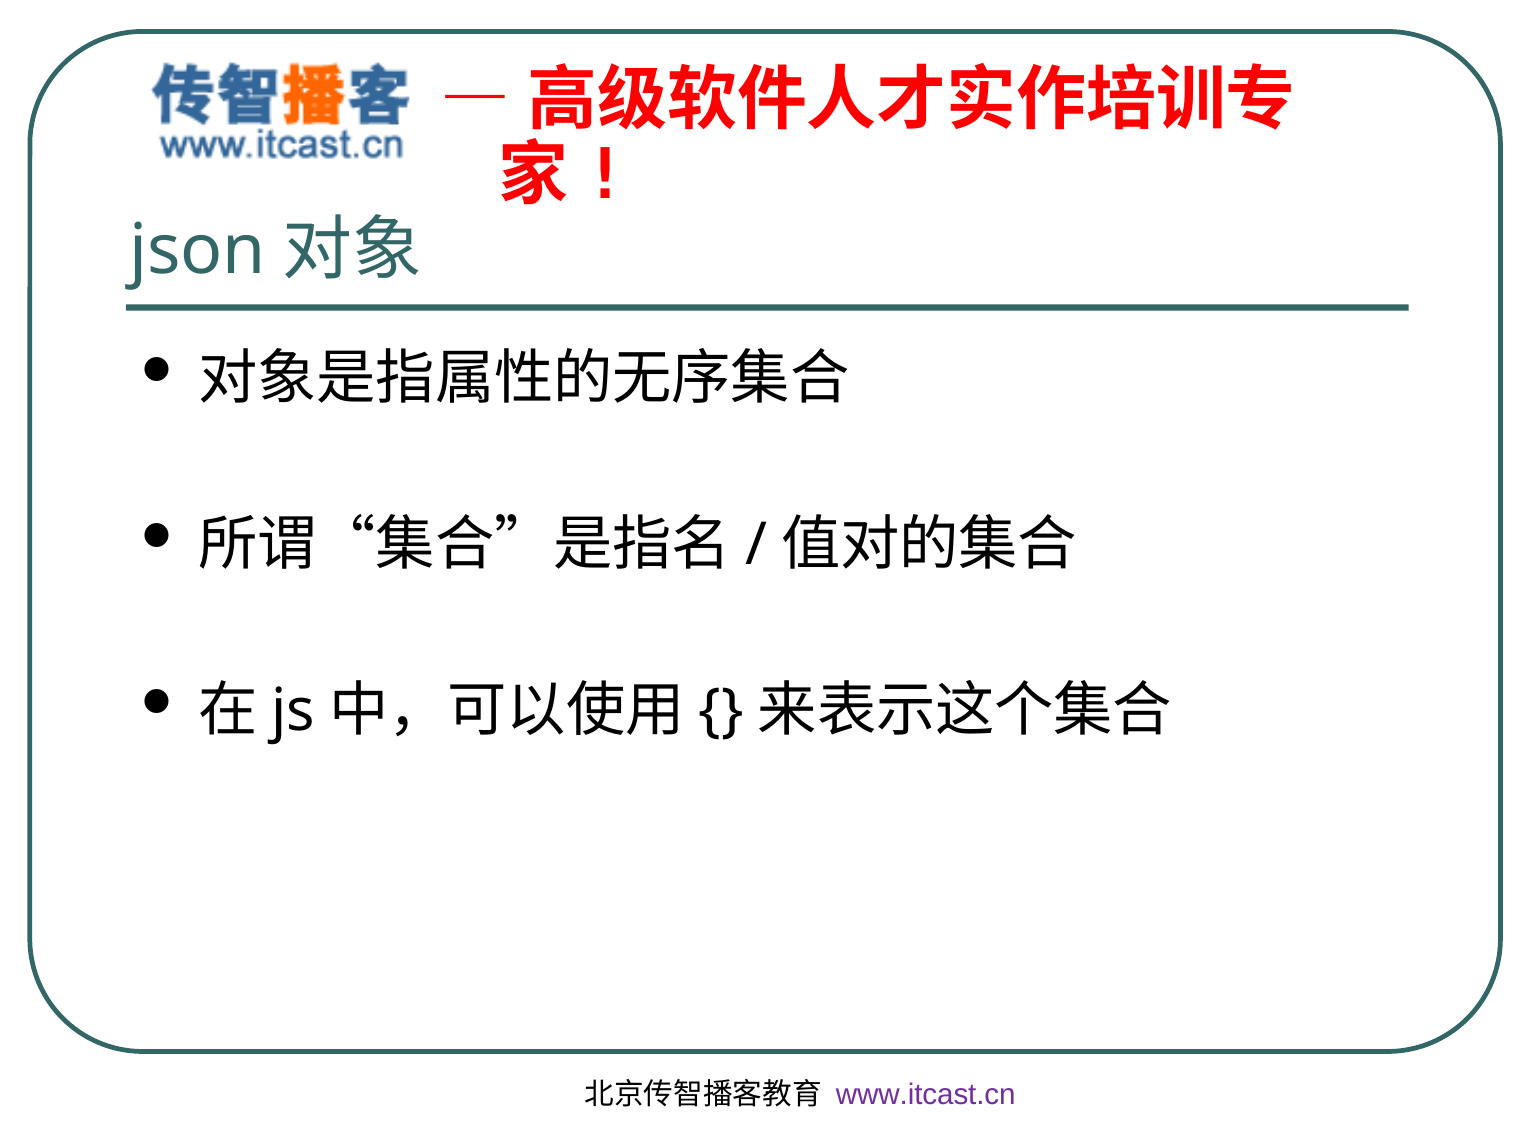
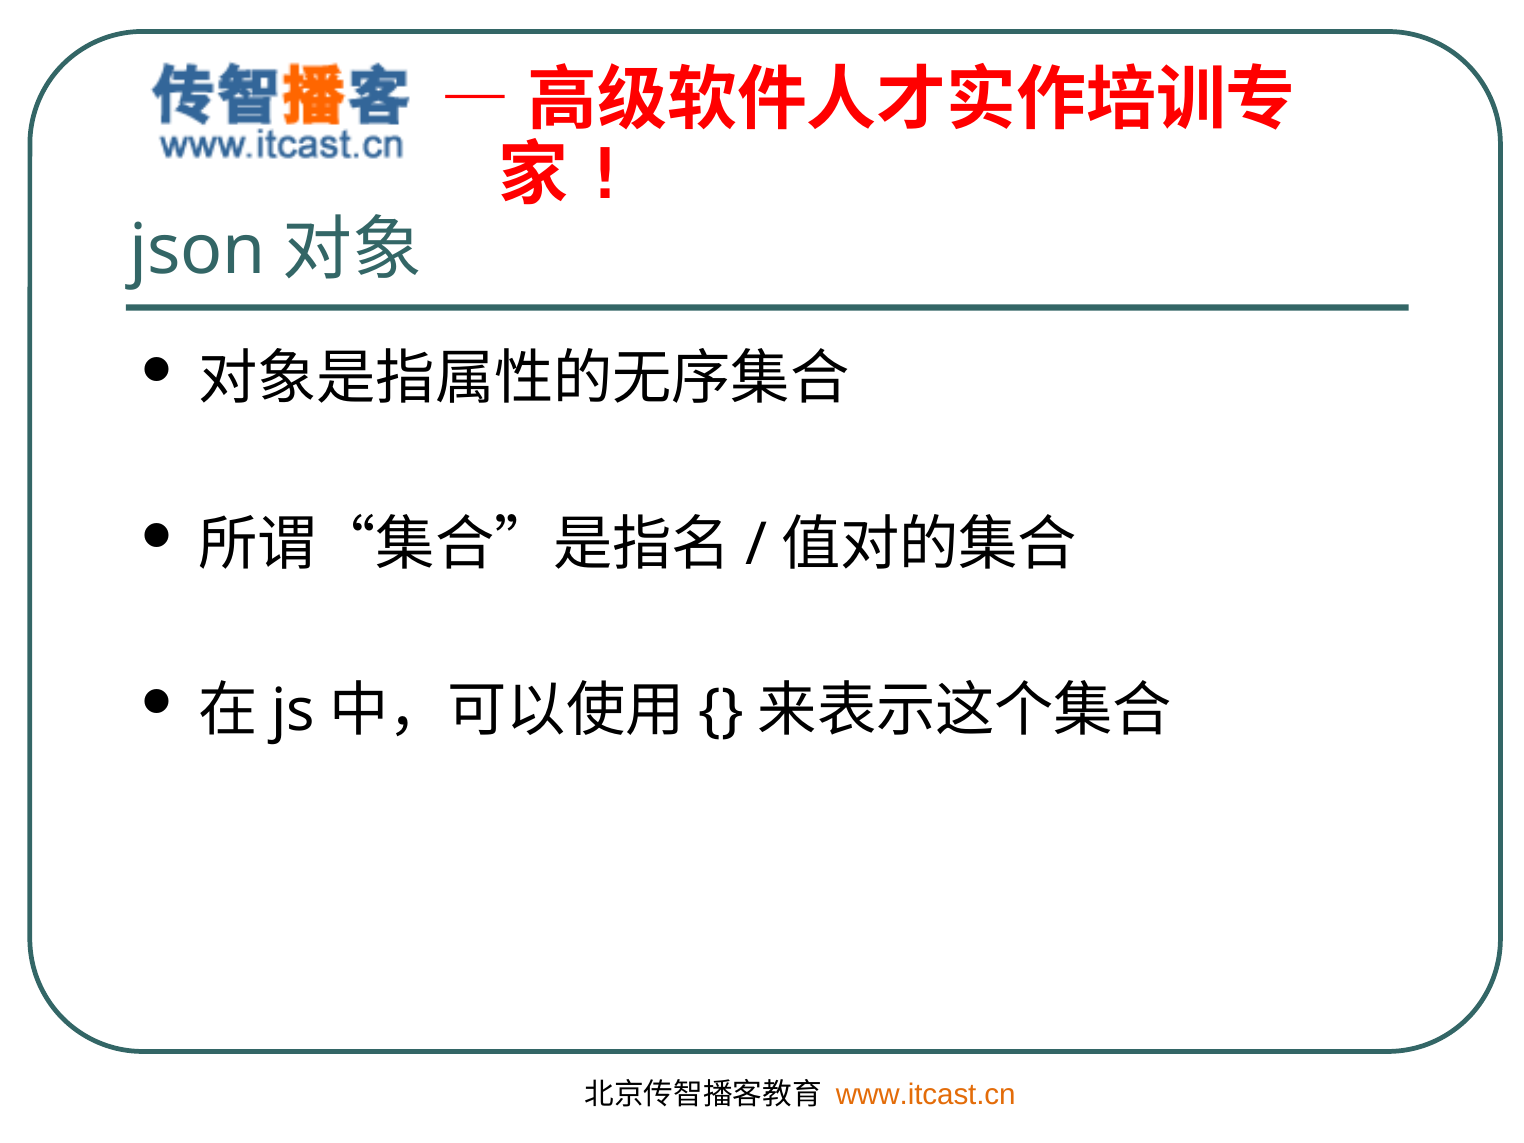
www.itcast.cn colour: purple -> orange (926, 1095)
